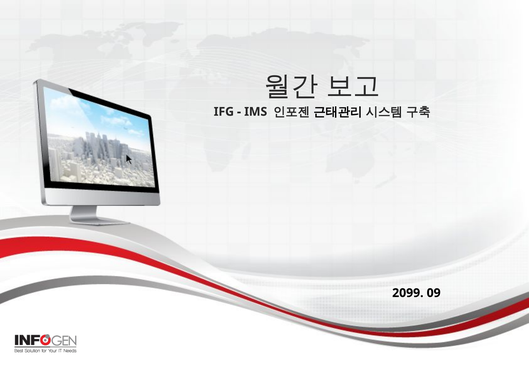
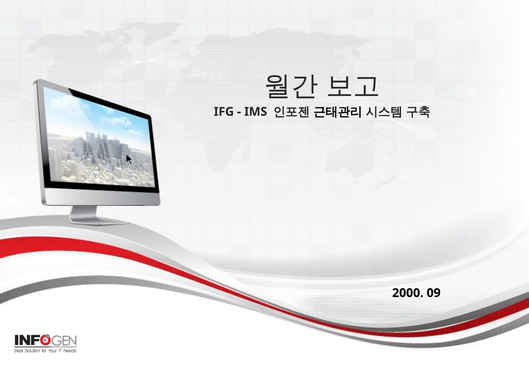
2099: 2099 -> 2000 (408, 292)
